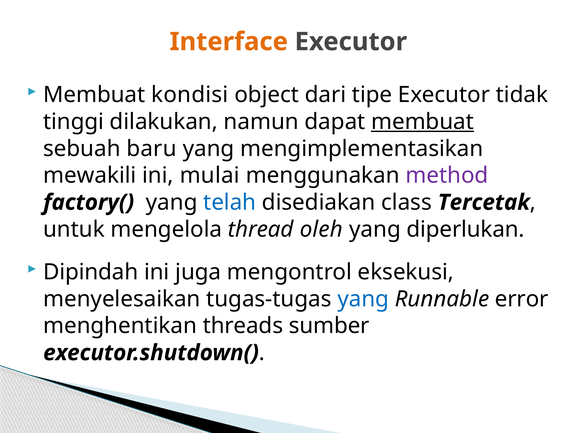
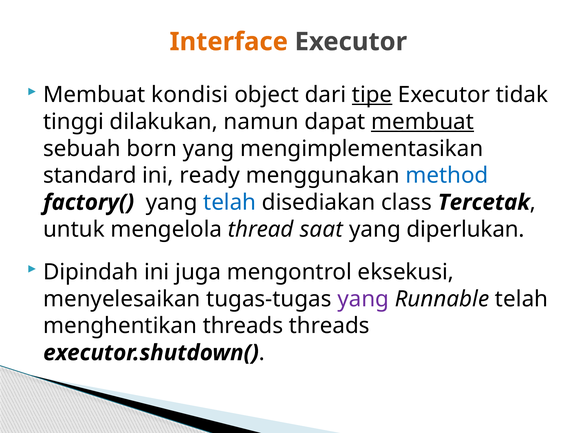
tipe underline: none -> present (372, 95)
baru: baru -> born (152, 149)
mewakili: mewakili -> standard (90, 175)
mulai: mulai -> ready (210, 175)
method colour: purple -> blue (447, 175)
oleh: oleh -> saat (321, 229)
yang colour: blue -> purple (363, 299)
Runnable error: error -> telah (522, 299)
threads sumber: sumber -> threads (329, 326)
